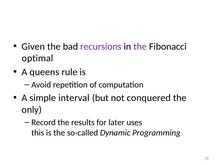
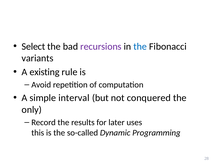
Given: Given -> Select (33, 47)
the colour: purple -> blue (140, 47)
optimal: optimal -> variants (38, 58)
queens: queens -> existing (45, 72)
